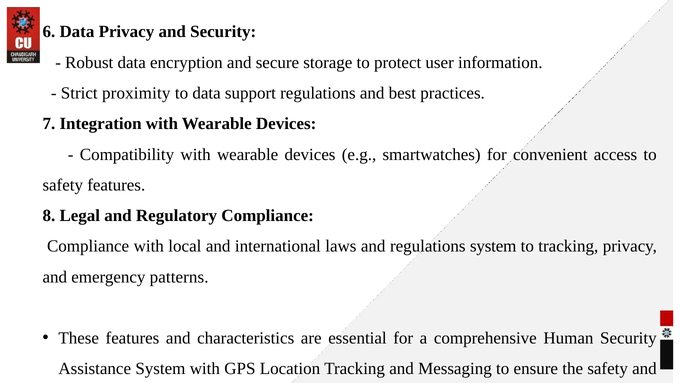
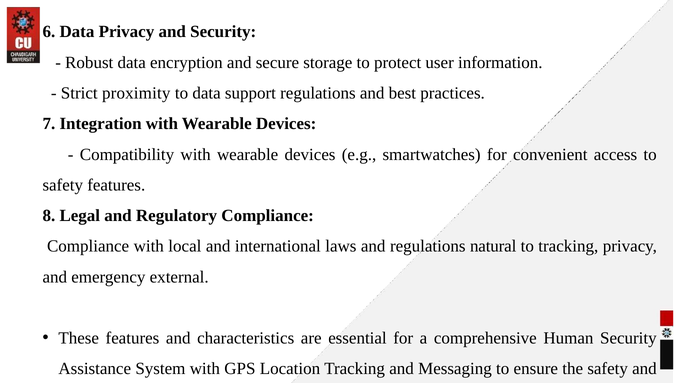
regulations system: system -> natural (493, 246)
patterns: patterns -> external (179, 277)
